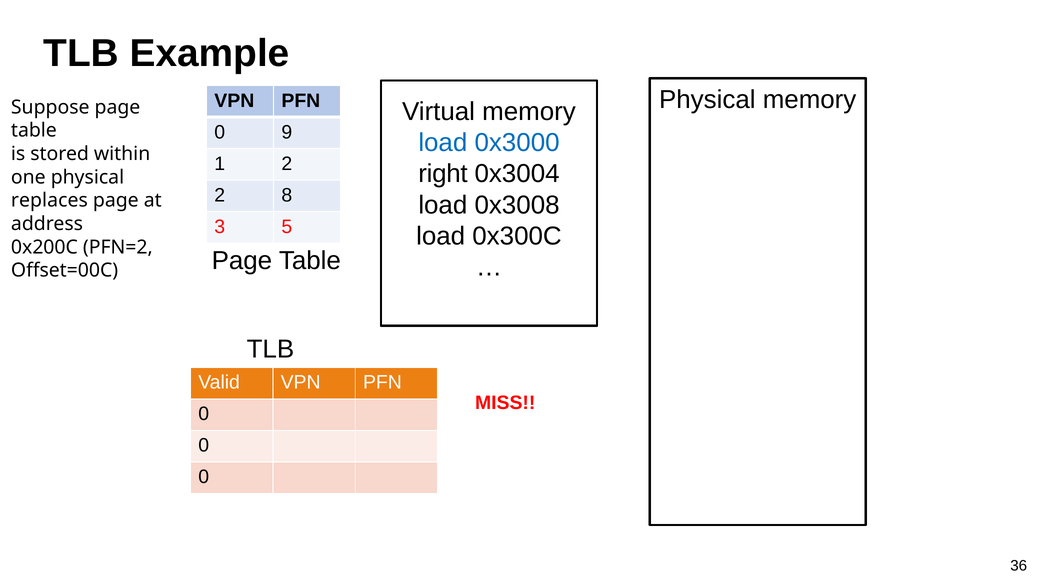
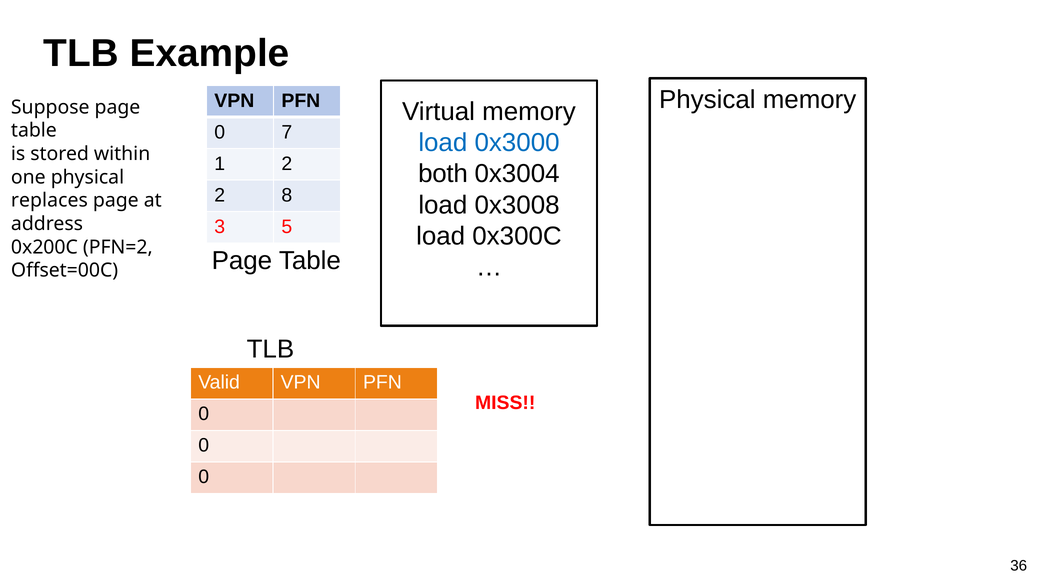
9: 9 -> 7 (287, 132)
right: right -> both (443, 174)
